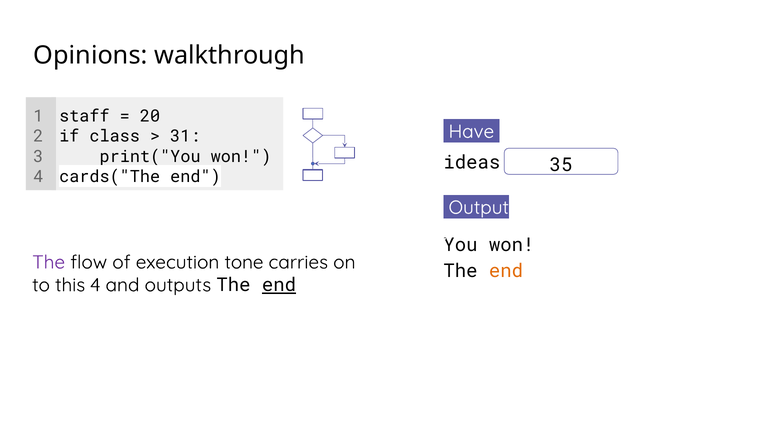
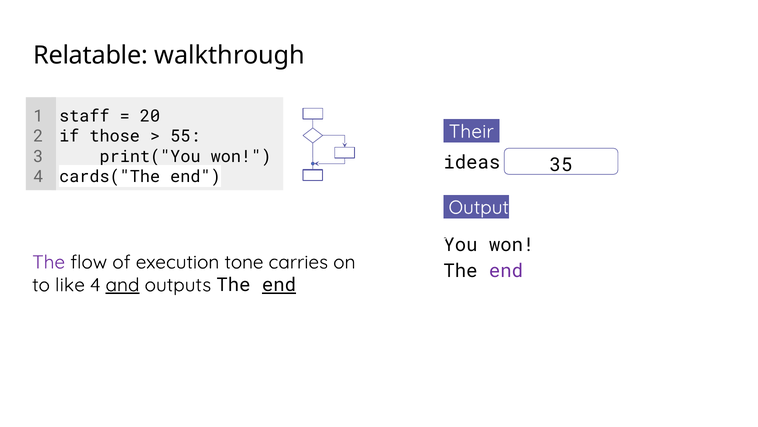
Opinions: Opinions -> Relatable (91, 55)
Have: Have -> Their (471, 131)
class: class -> those (115, 136)
31: 31 -> 55 (185, 136)
end colour: orange -> purple (506, 271)
this: this -> like (70, 285)
and underline: none -> present (122, 285)
